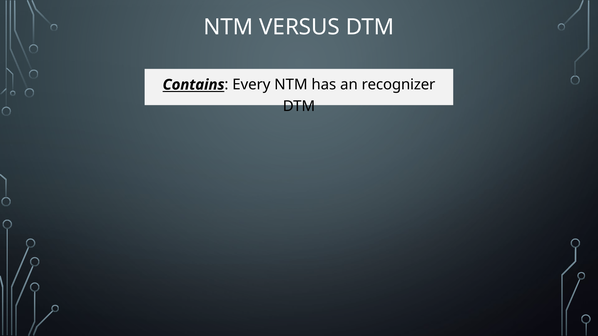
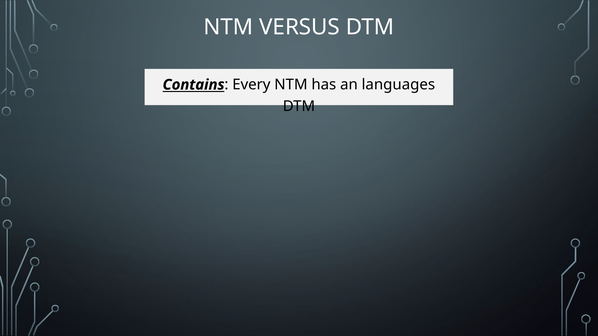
recognizer: recognizer -> languages (398, 85)
